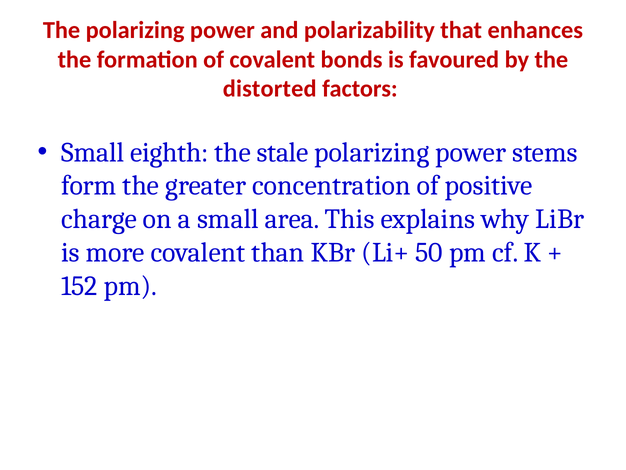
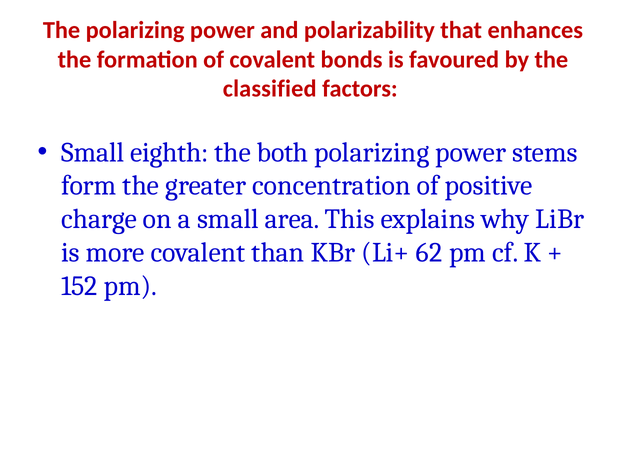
distorted: distorted -> classified (270, 89)
stale: stale -> both (283, 152)
50: 50 -> 62 (429, 252)
